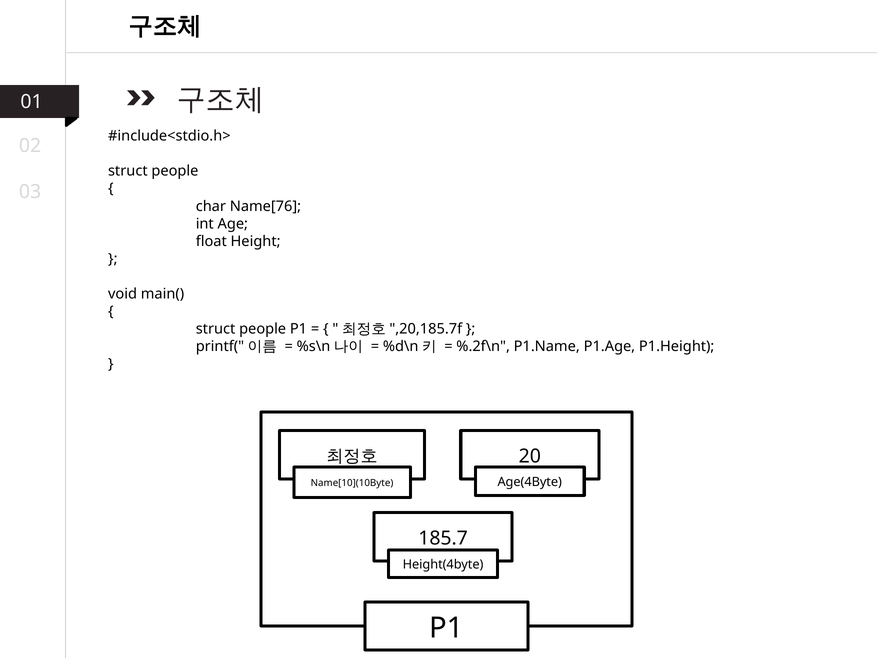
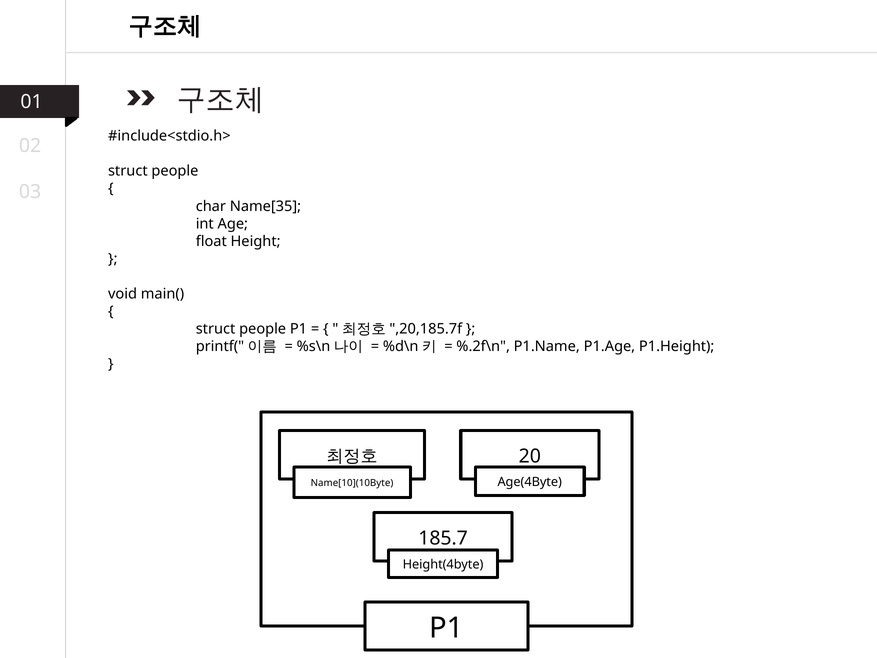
Name[76: Name[76 -> Name[35 (265, 206)
